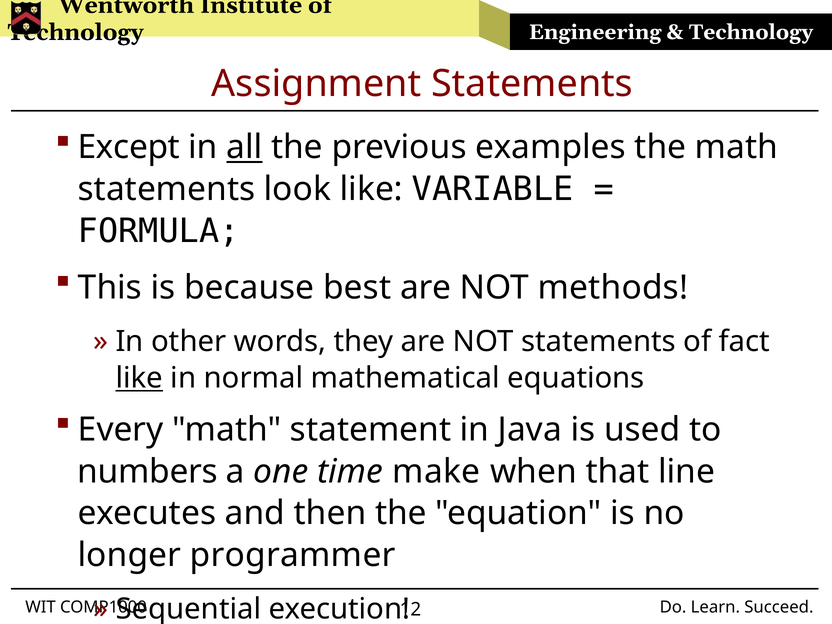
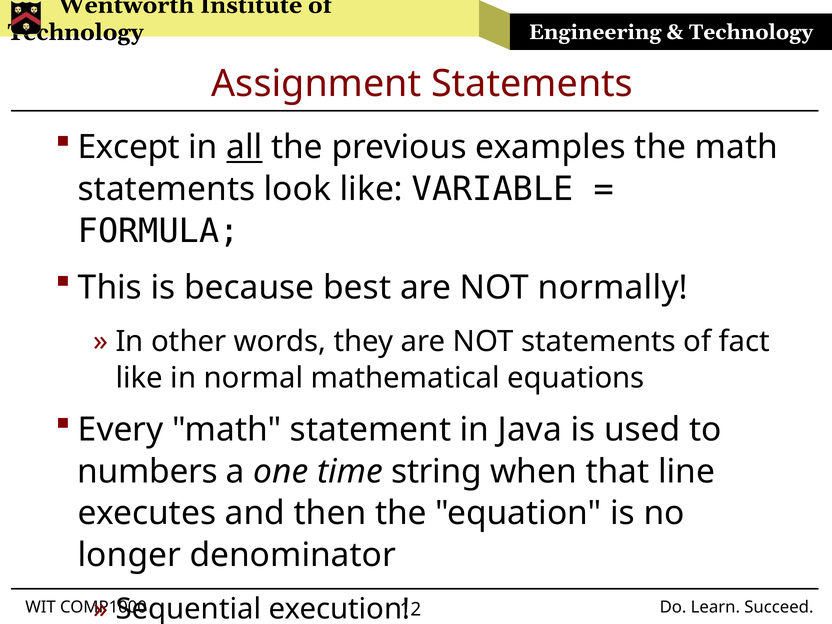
methods: methods -> normally (613, 288)
like underline: present -> none (139, 378)
make: make -> string (437, 471)
programmer: programmer -> denominator (293, 555)
